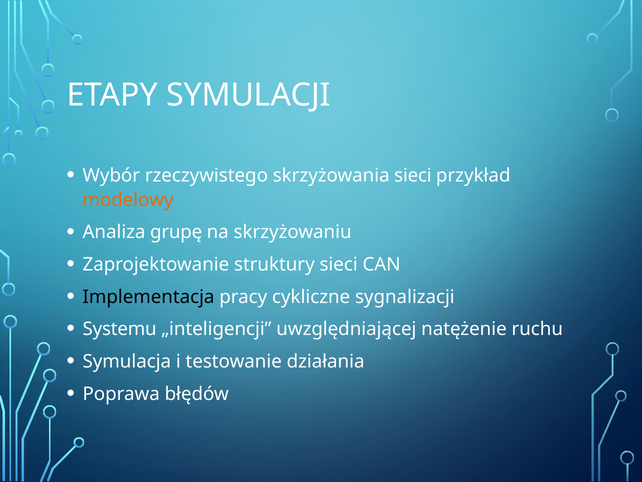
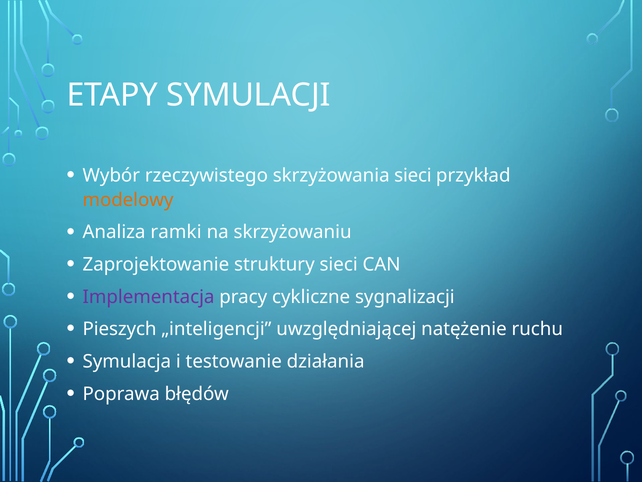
grupę: grupę -> ramki (176, 232)
Implementacja colour: black -> purple (149, 297)
Systemu: Systemu -> Pieszych (120, 329)
